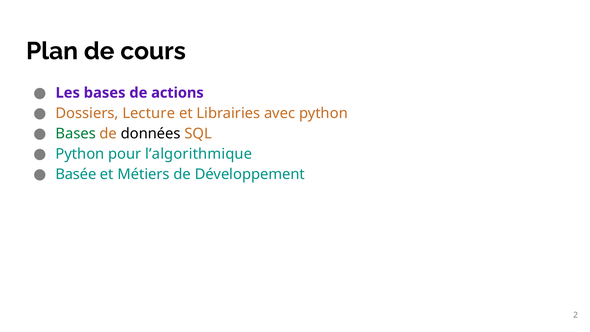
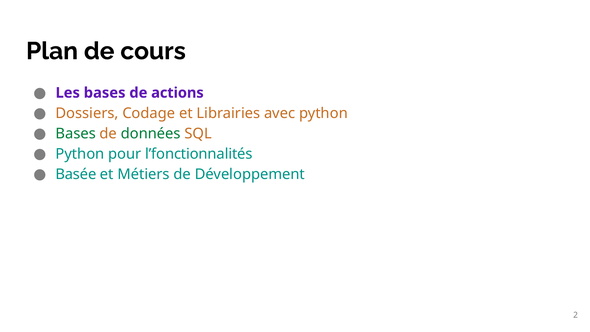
Lecture: Lecture -> Codage (149, 113)
données colour: black -> green (151, 133)
l’algorithmique: l’algorithmique -> l’fonctionnalités (199, 154)
